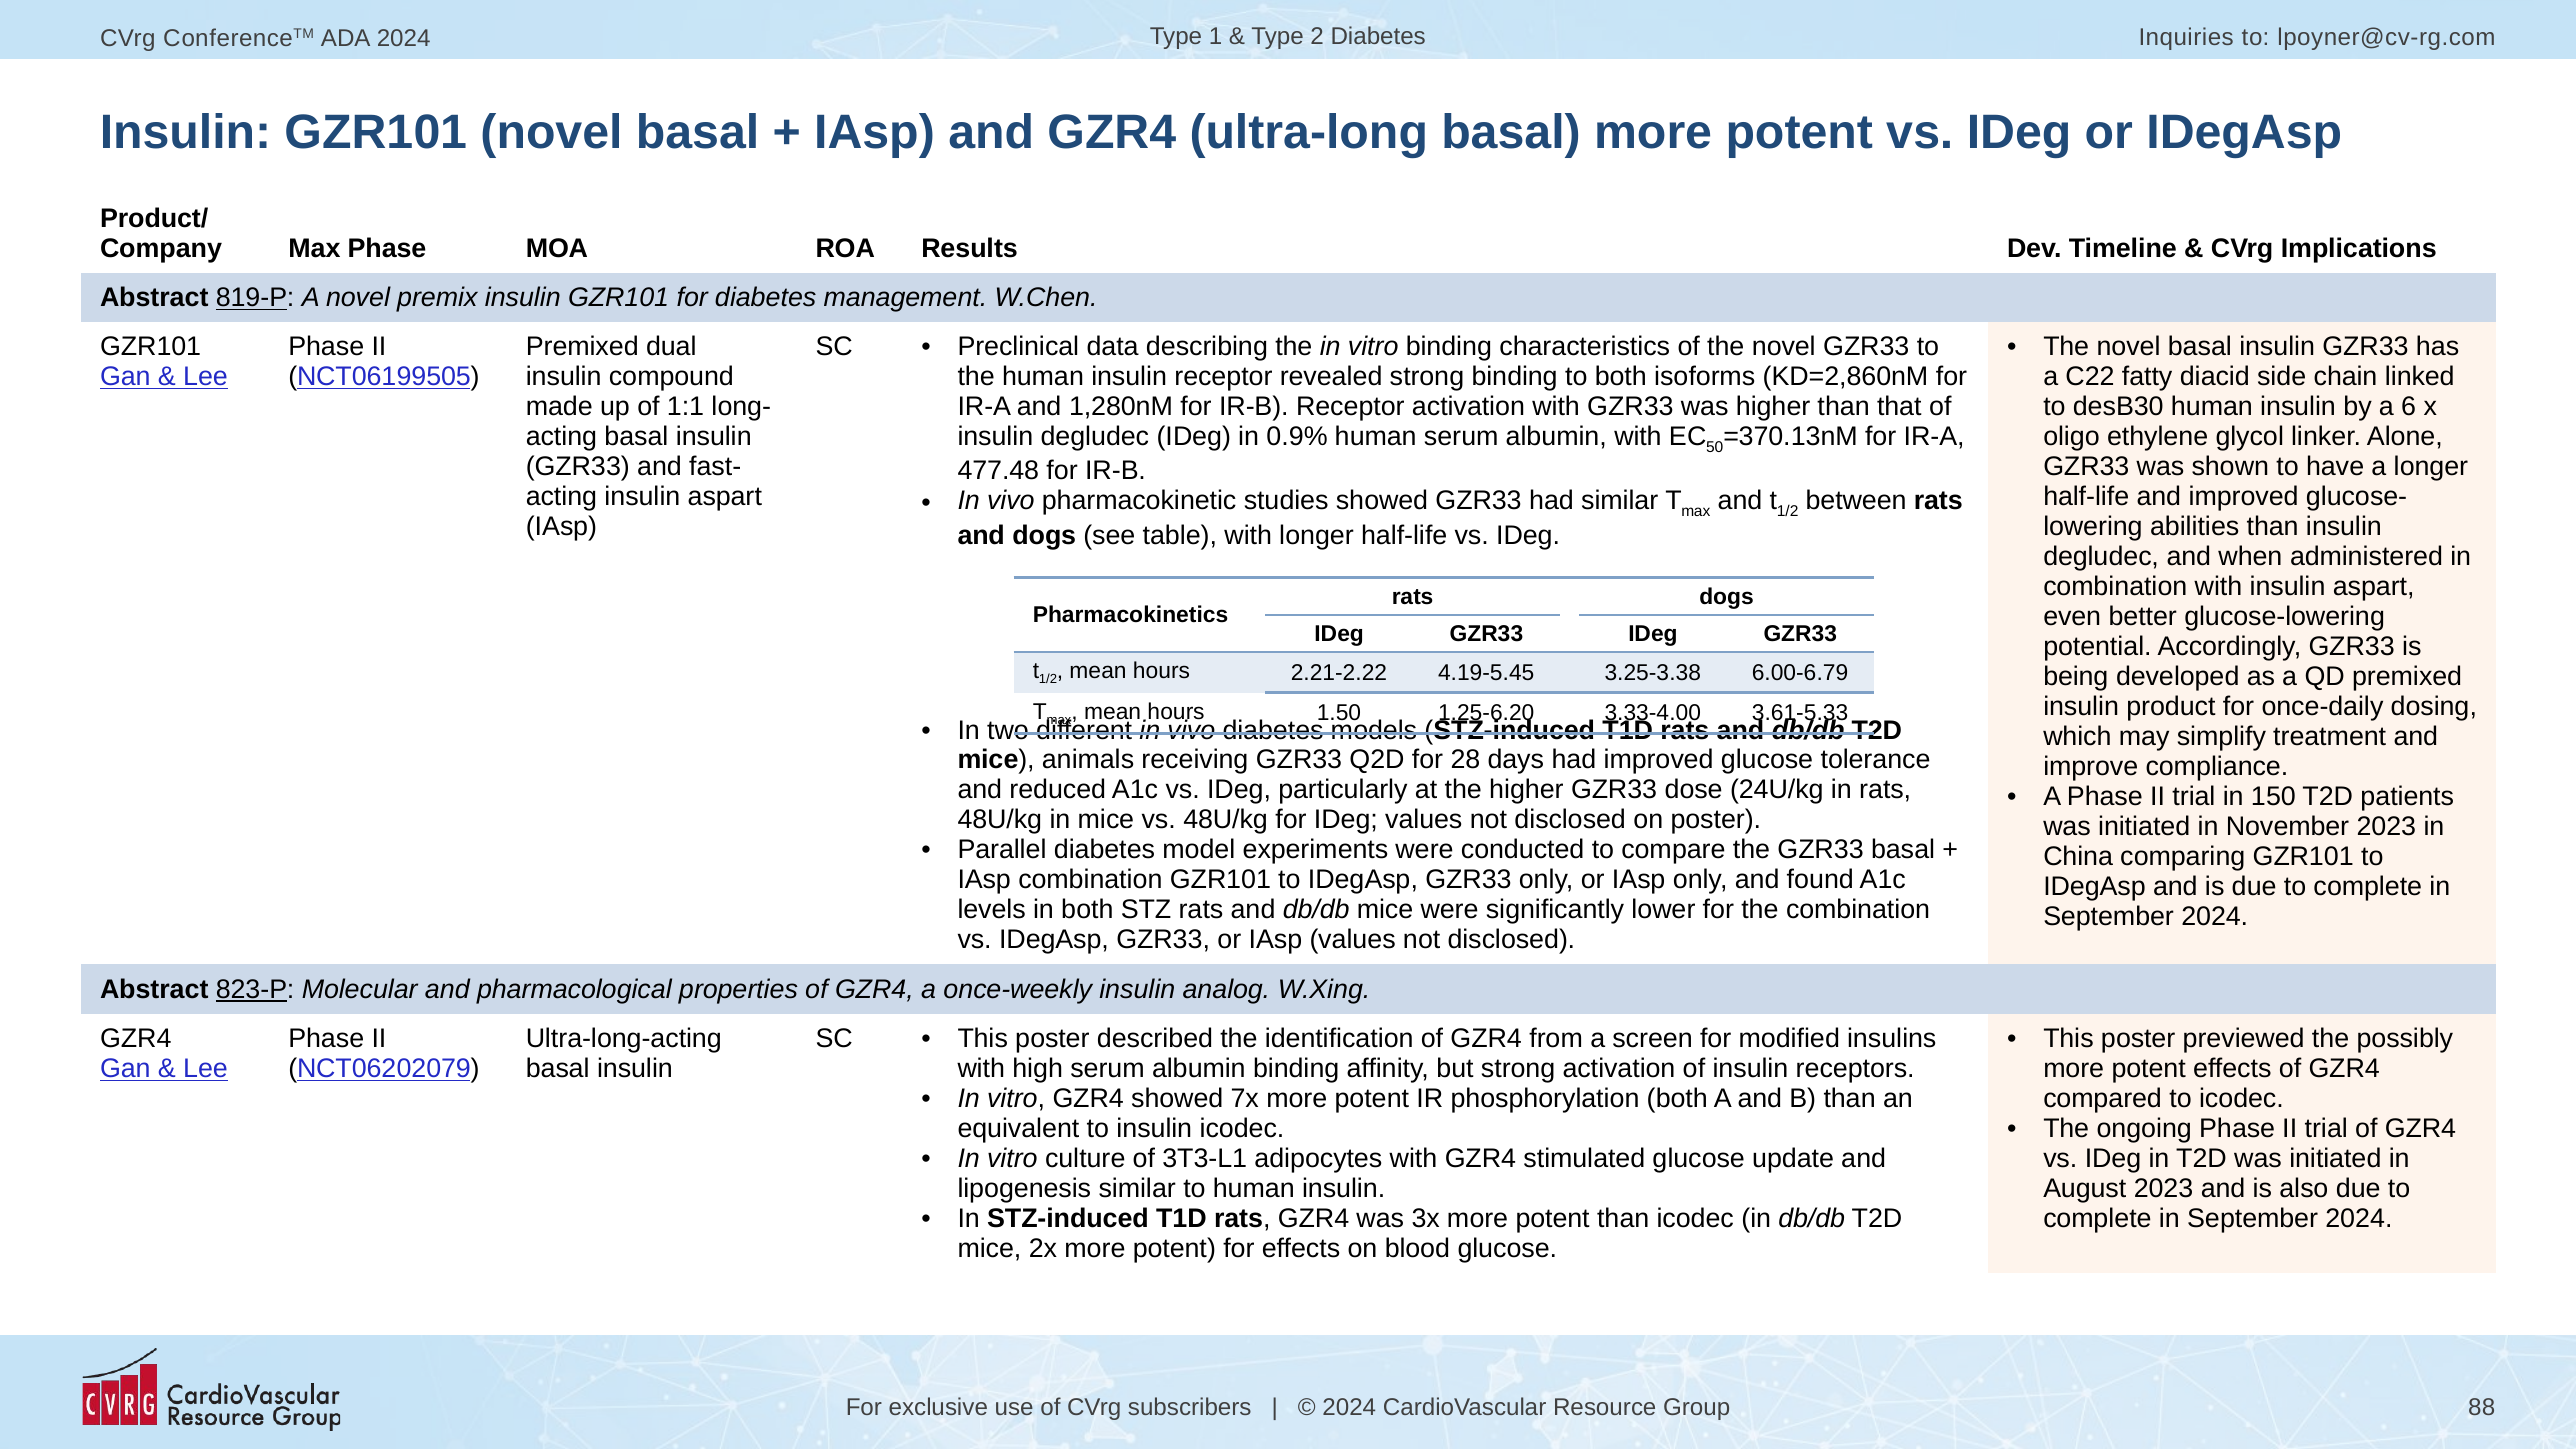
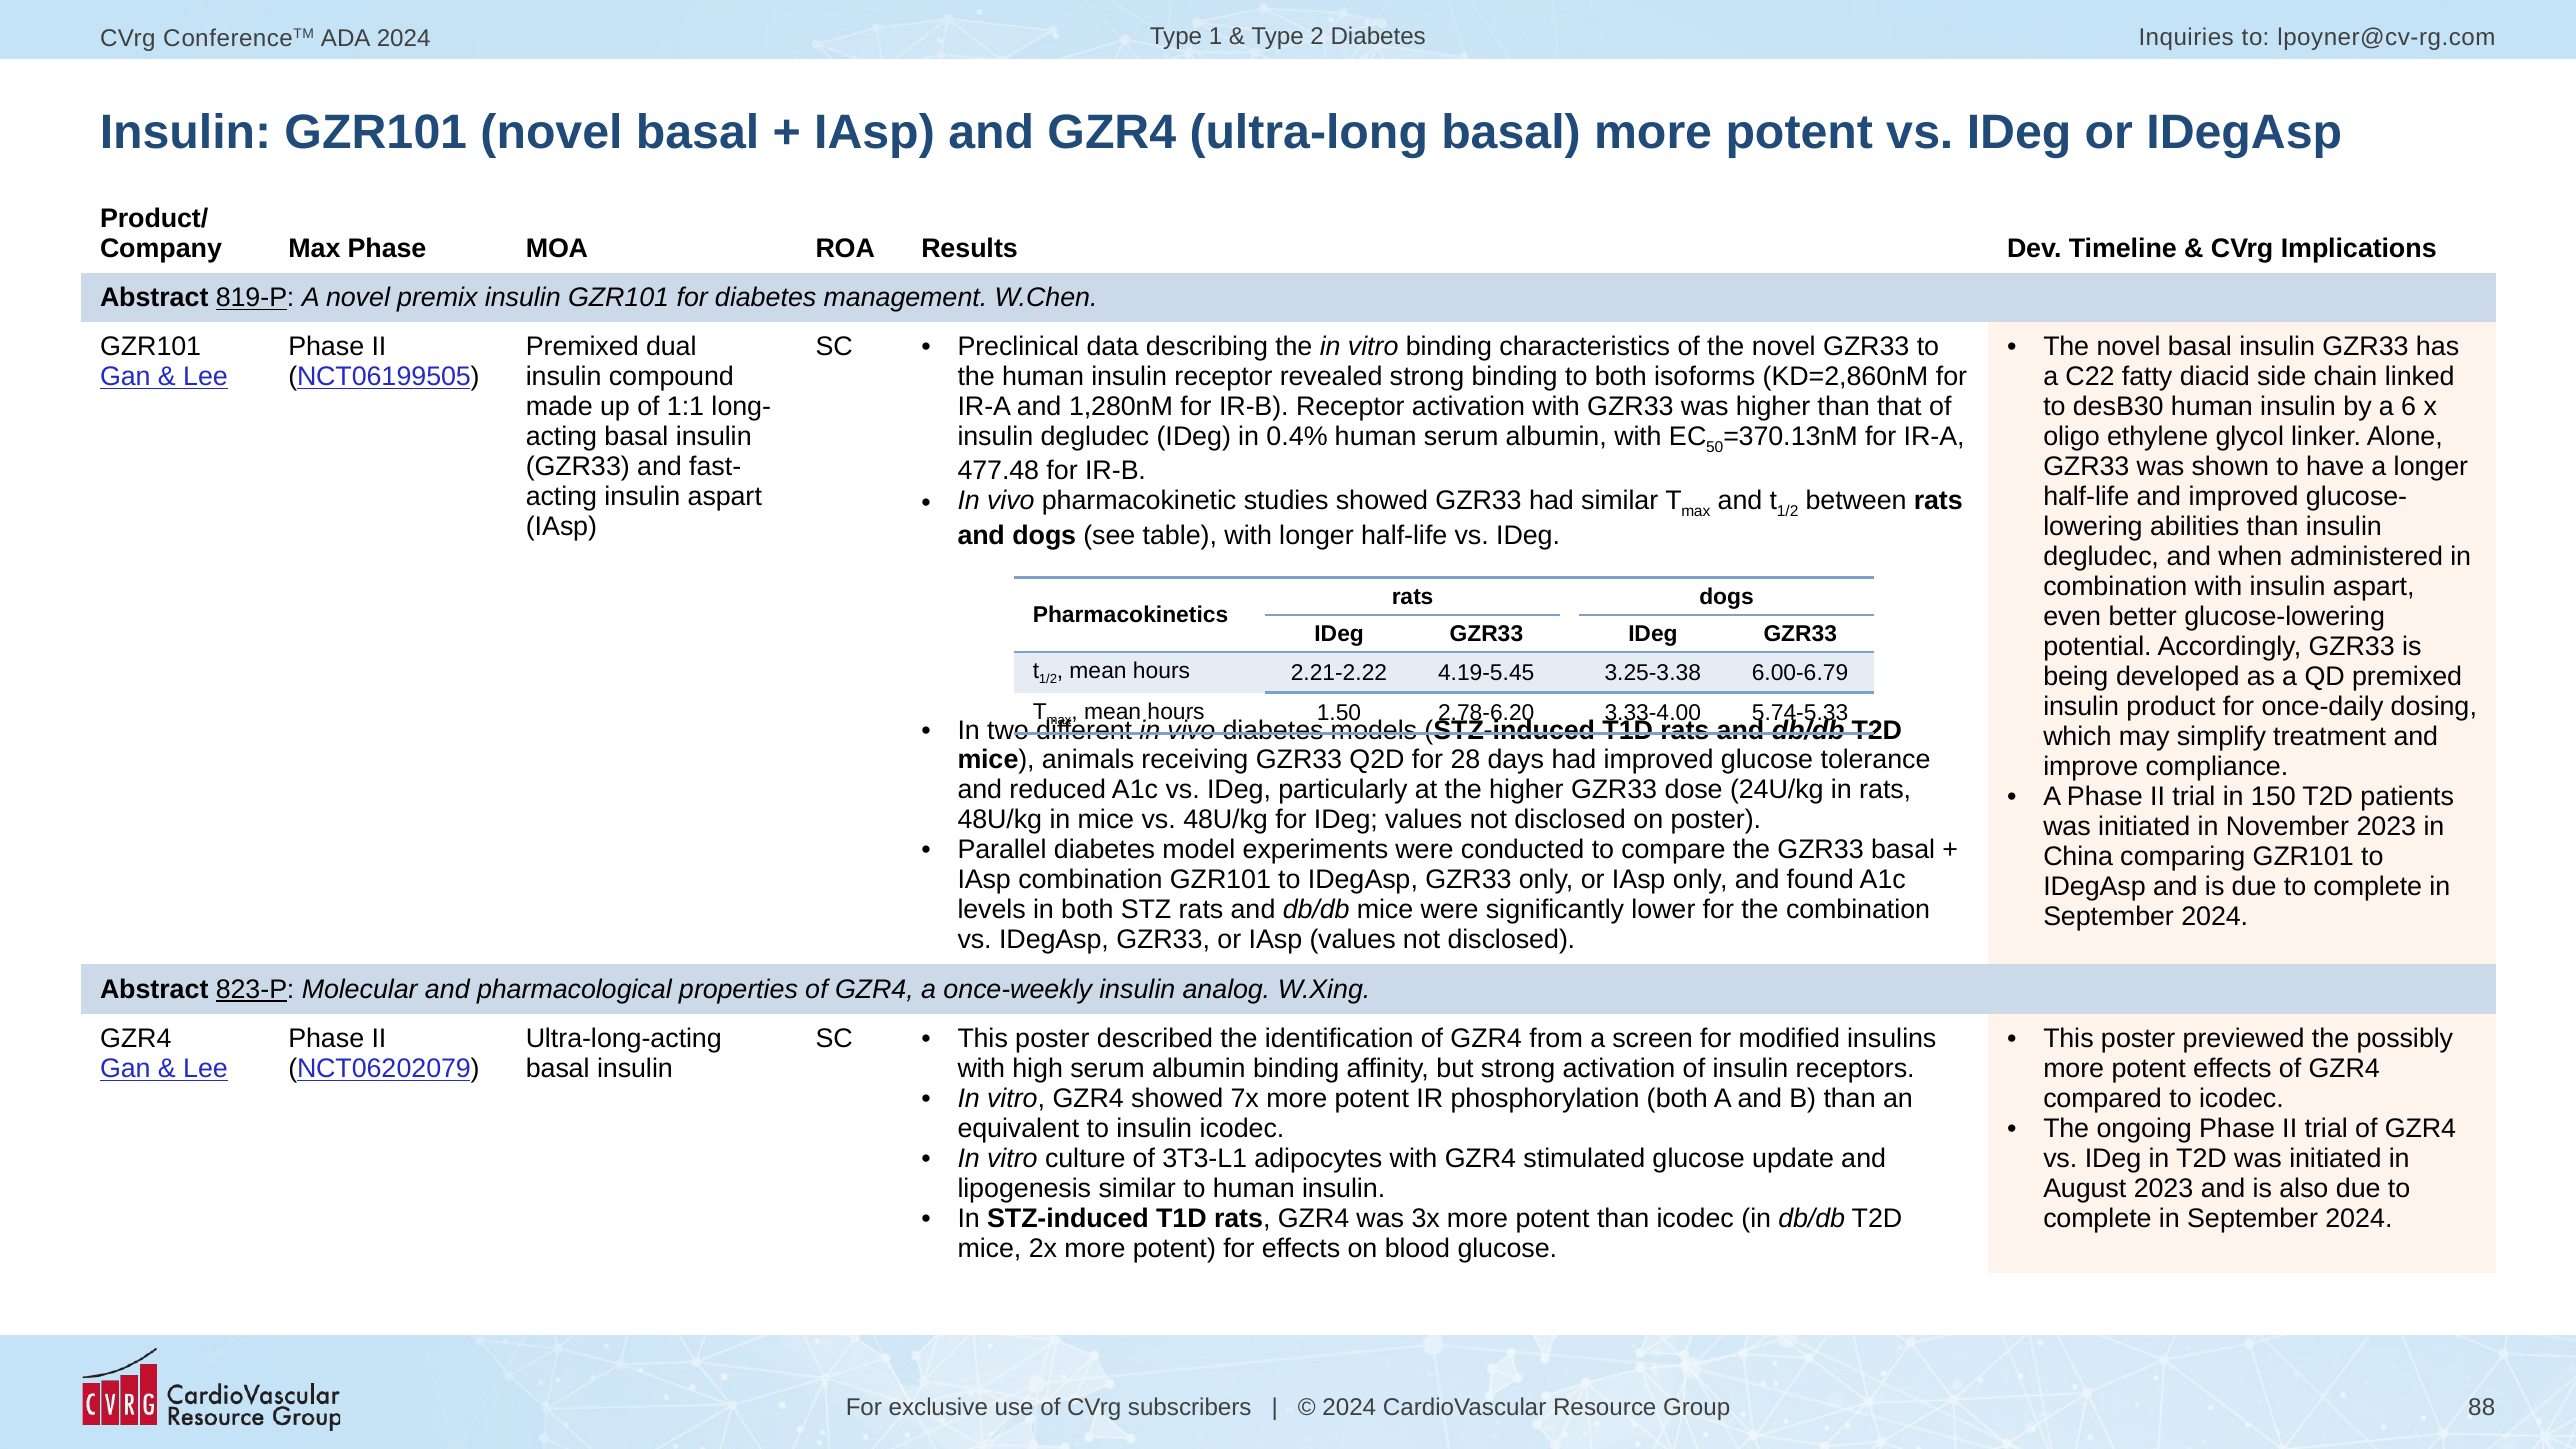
0.9%: 0.9% -> 0.4% (1297, 437)
1.25-6.20: 1.25-6.20 -> 2.78-6.20 (1486, 713)
3.61-5.33: 3.61-5.33 -> 5.74-5.33 (1800, 713)
